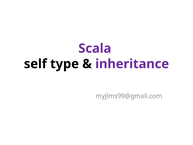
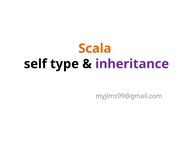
Scala colour: purple -> orange (95, 48)
